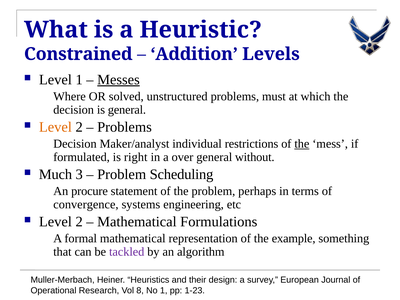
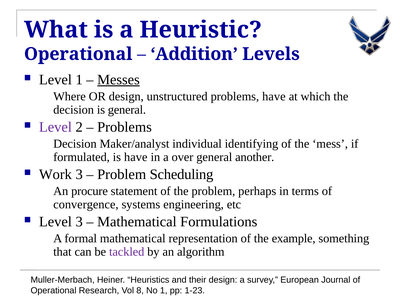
Constrained: Constrained -> Operational (78, 54)
OR solved: solved -> design (126, 97)
problems must: must -> have (274, 97)
Level colour: orange -> purple (55, 127)
restrictions: restrictions -> identifying (252, 144)
the underline: present -> none (302, 144)
is right: right -> have (136, 157)
without: without -> another (255, 157)
Much: Much -> Work (55, 174)
2: 2 -> 3 (79, 222)
